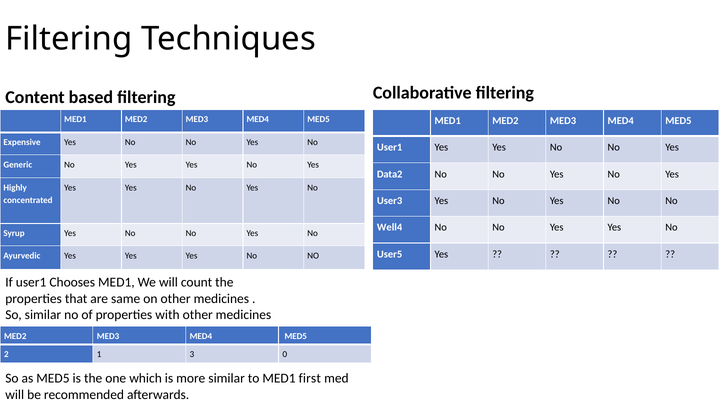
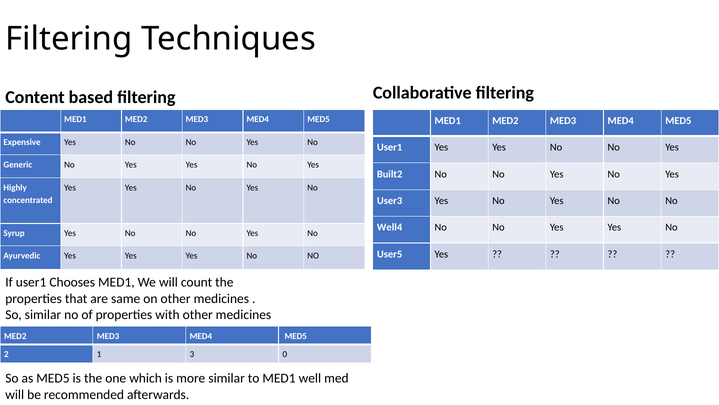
Data2: Data2 -> Built2 (390, 174)
first: first -> well (310, 378)
